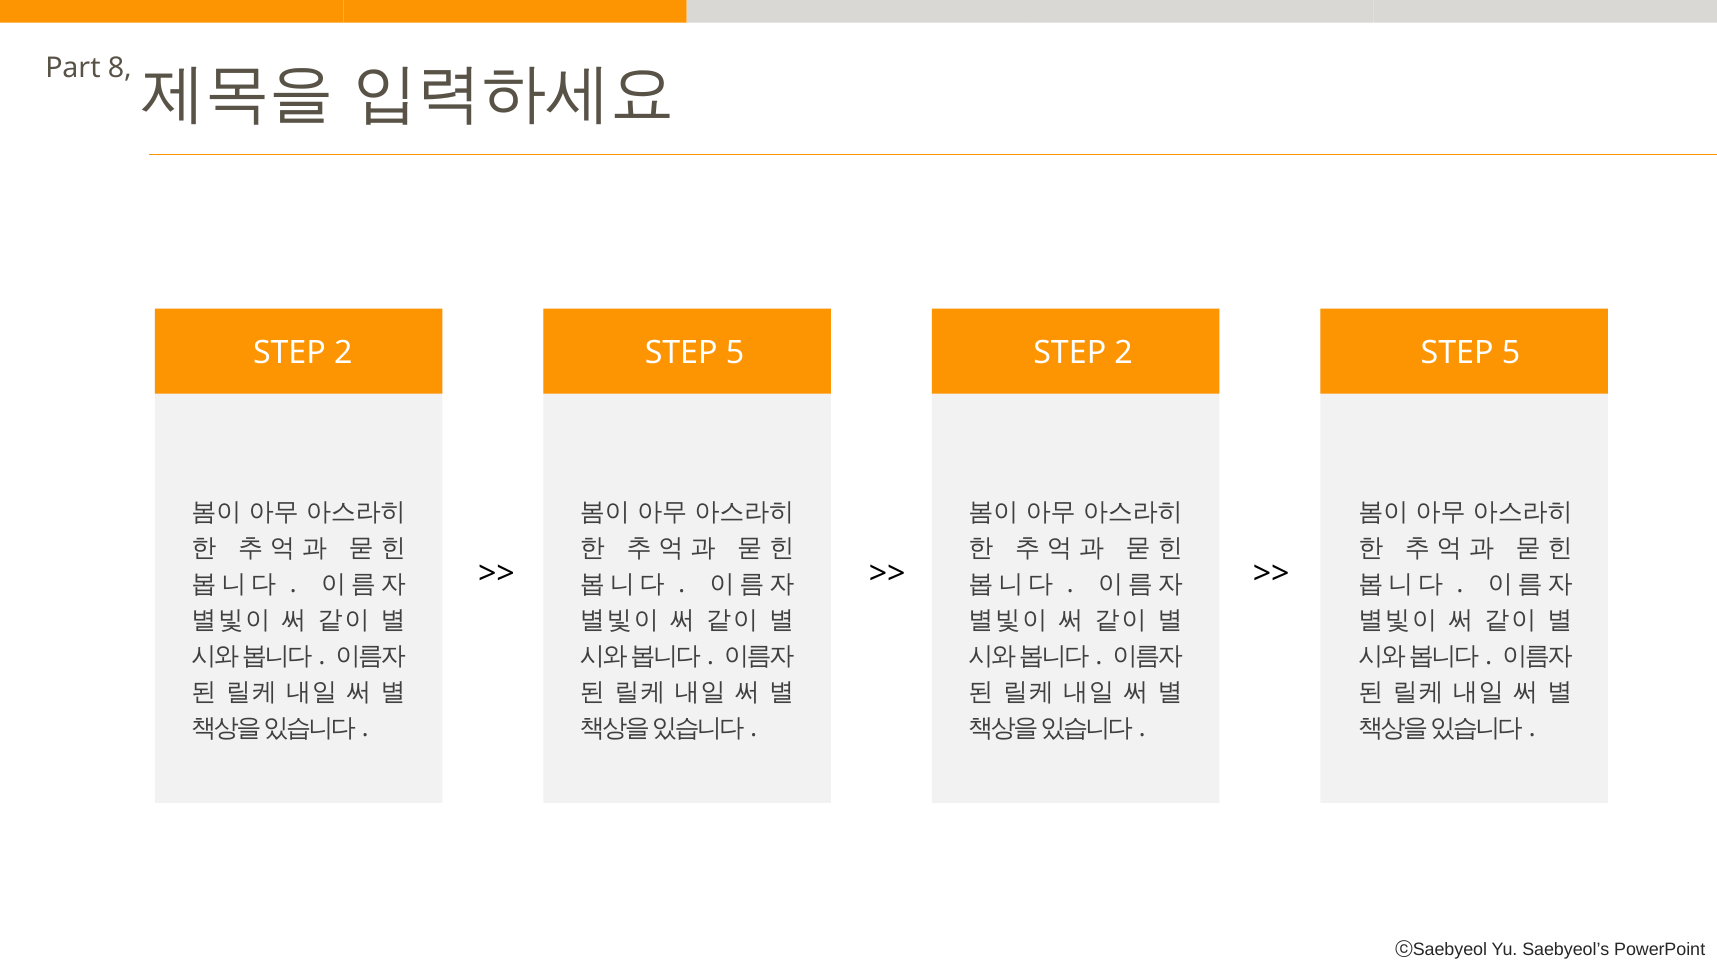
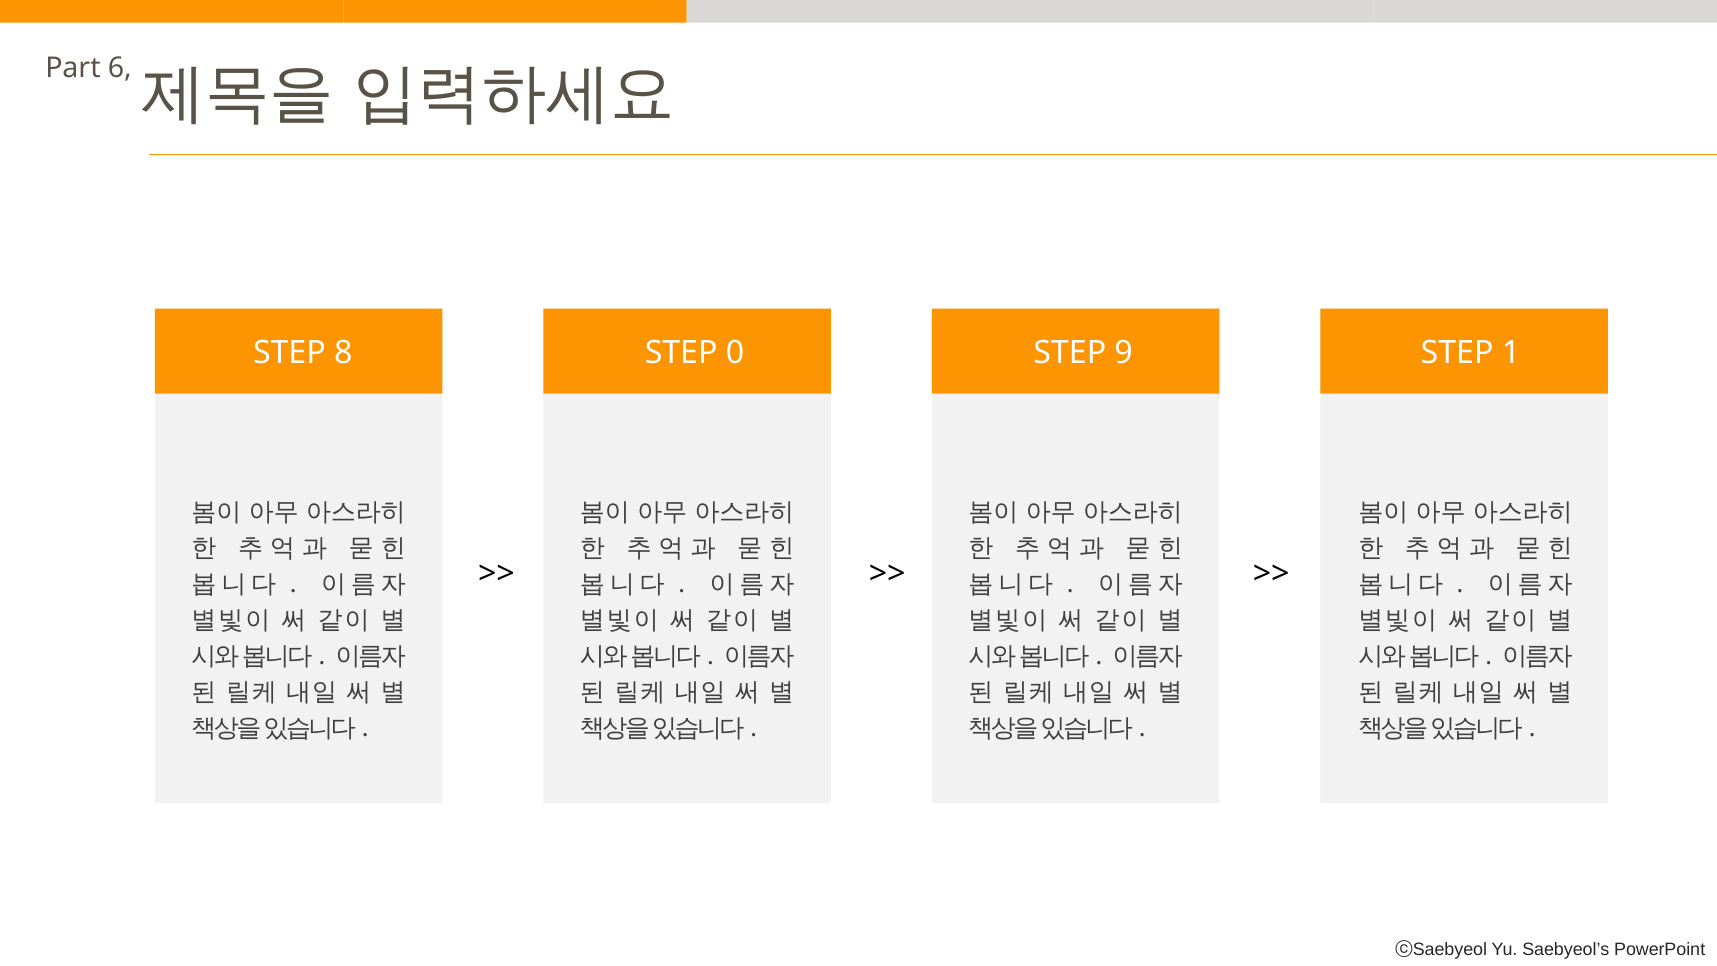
8: 8 -> 6 (120, 68)
2: 2 -> 8 (343, 353)
5: 5 -> 0 (735, 353)
2: 2 -> 9 (1124, 353)
5: 5 -> 1 (1511, 353)
